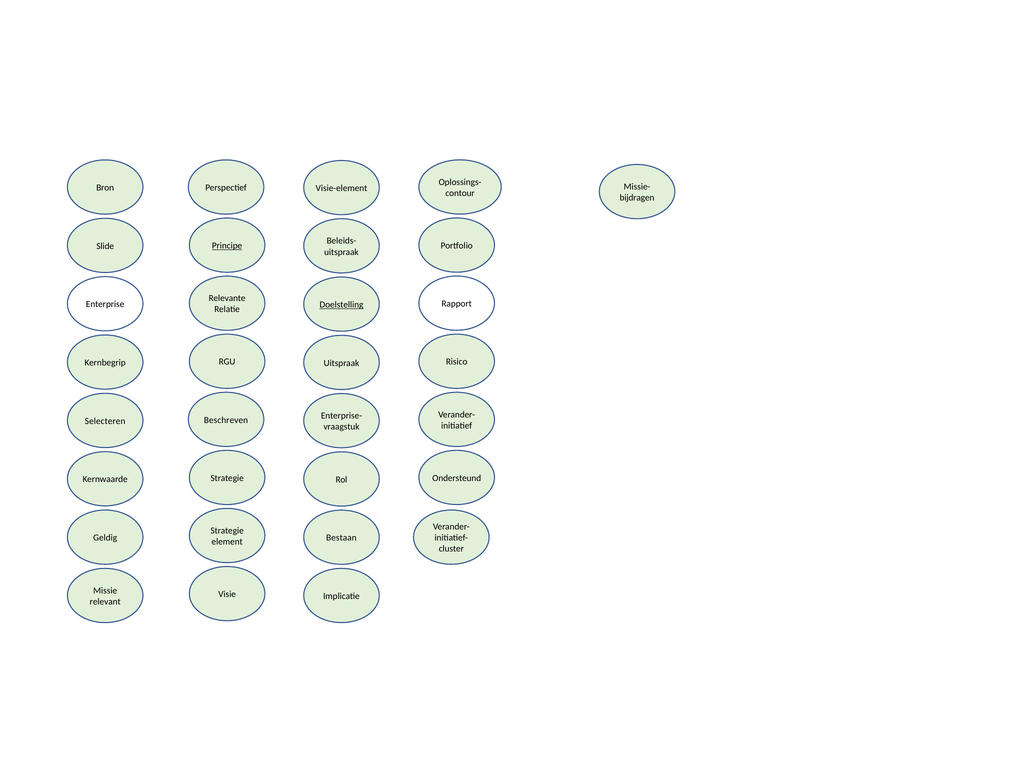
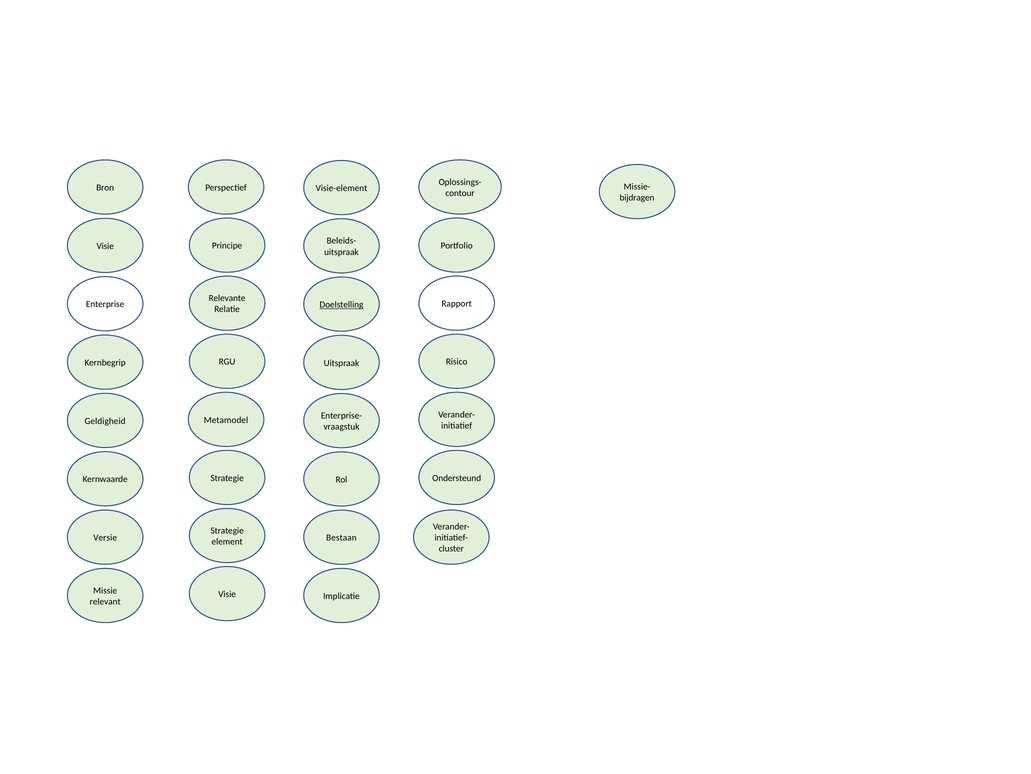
Principe underline: present -> none (227, 246)
Slide: Slide -> Visie (105, 246)
Beschreven: Beschreven -> Metamodel (226, 420)
Selecteren: Selecteren -> Geldigheid (105, 421)
Geldig: Geldig -> Versie (105, 537)
